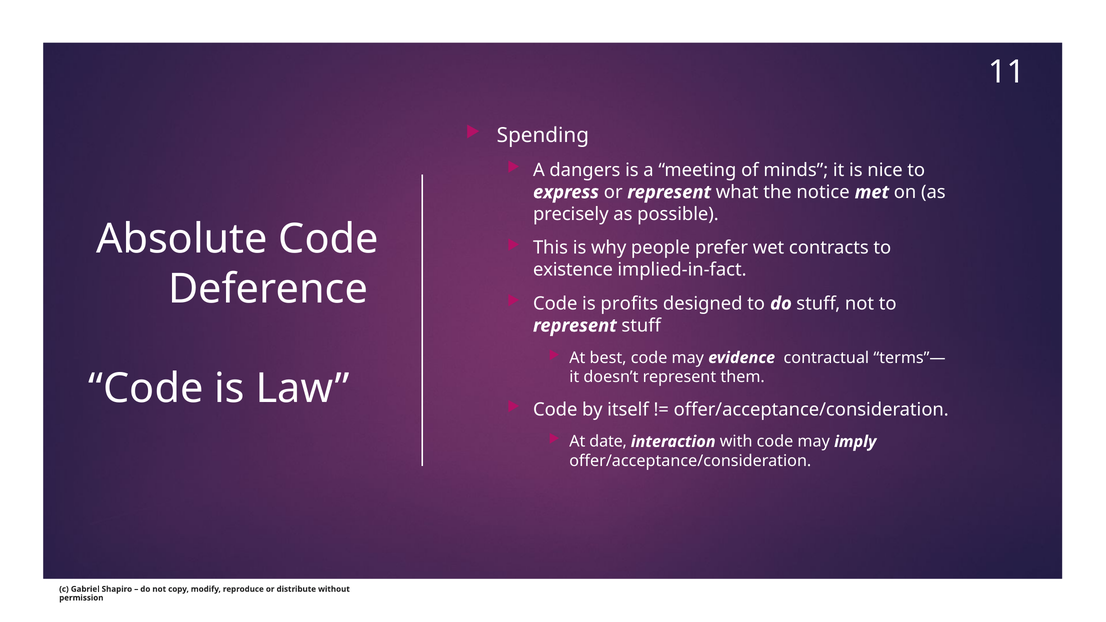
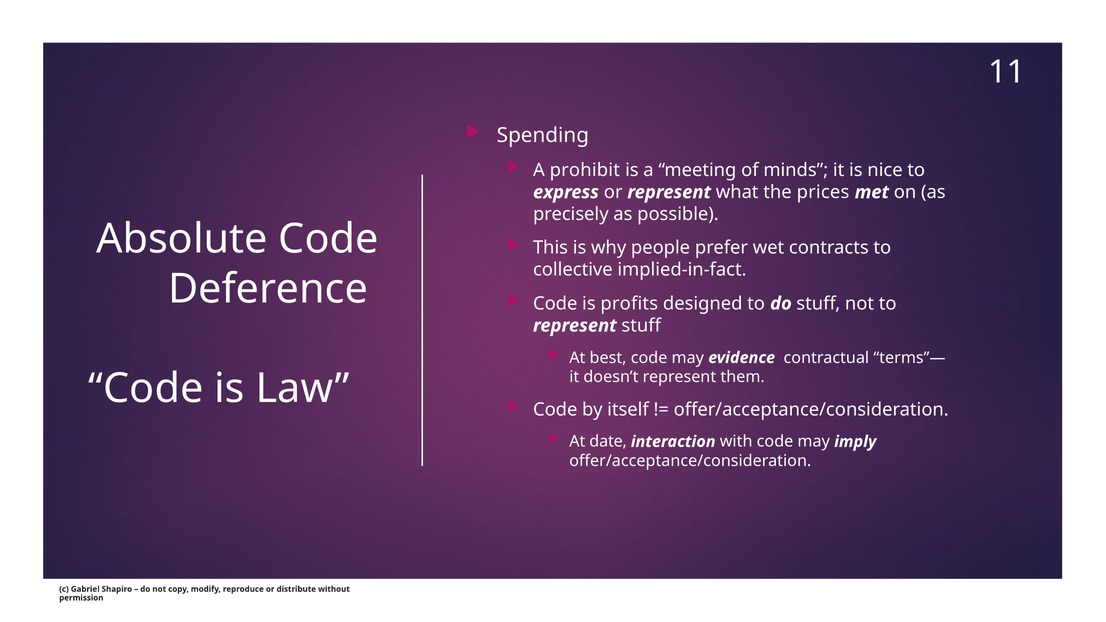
dangers: dangers -> prohibit (585, 170)
notice: notice -> prices (823, 192)
existence: existence -> collective (573, 270)
